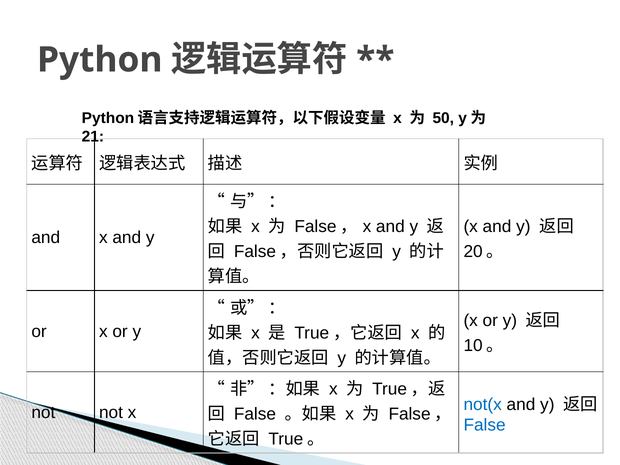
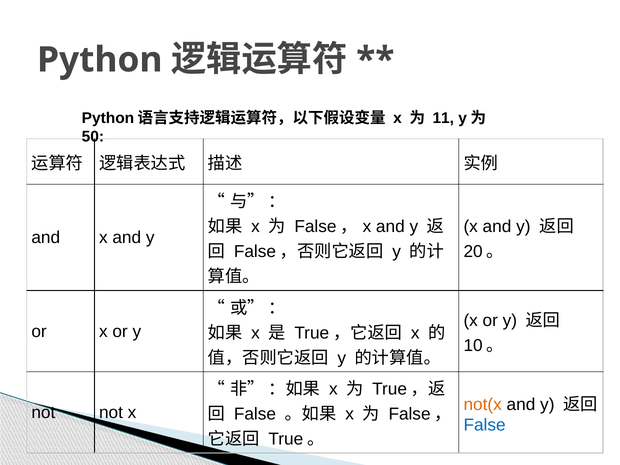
50: 50 -> 11 (443, 118)
21: 21 -> 50 (93, 137)
not(x colour: blue -> orange (483, 405)
